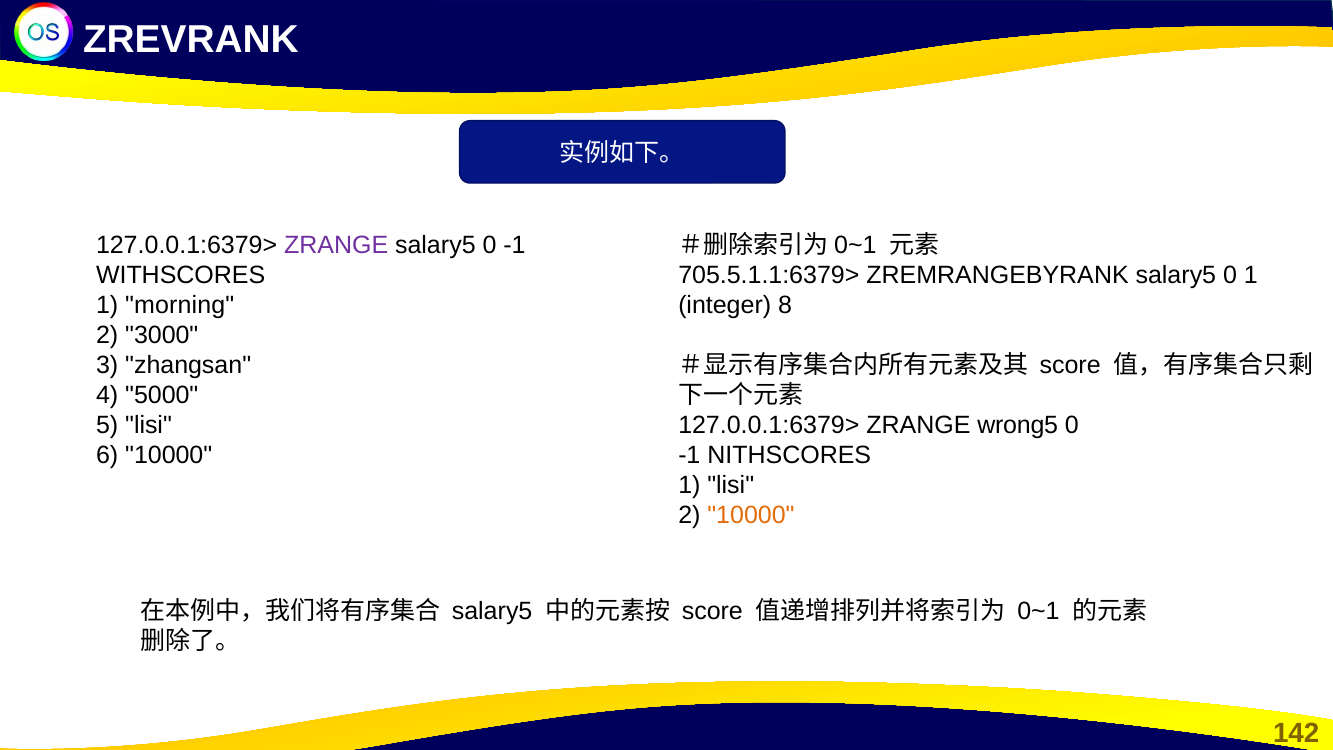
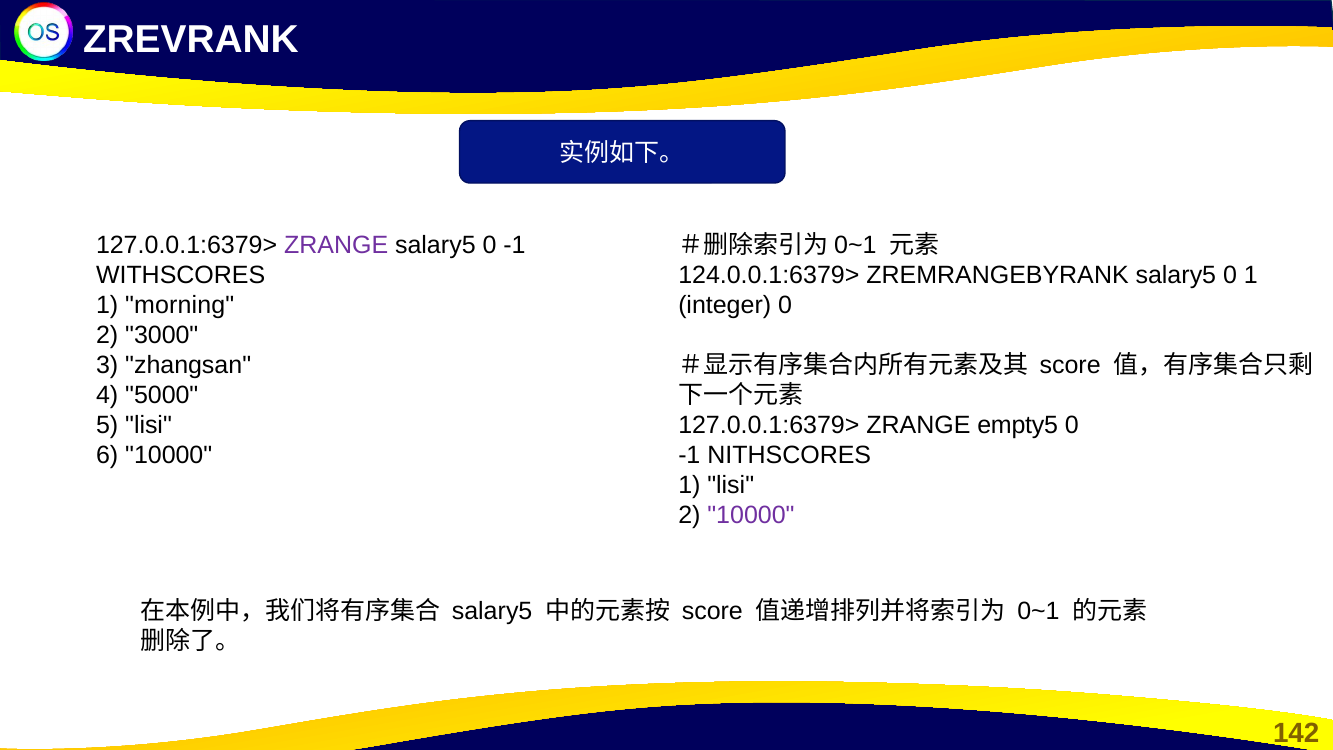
705.5.1.1:6379>: 705.5.1.1:6379> -> 124.0.0.1:6379> (769, 275)
integer 8: 8 -> 0 (785, 305)
wrong5: wrong5 -> empty5 (1018, 425)
10000 colour: orange -> purple (751, 515)
